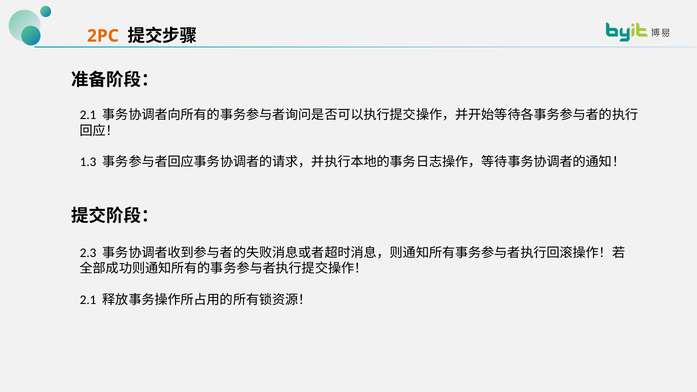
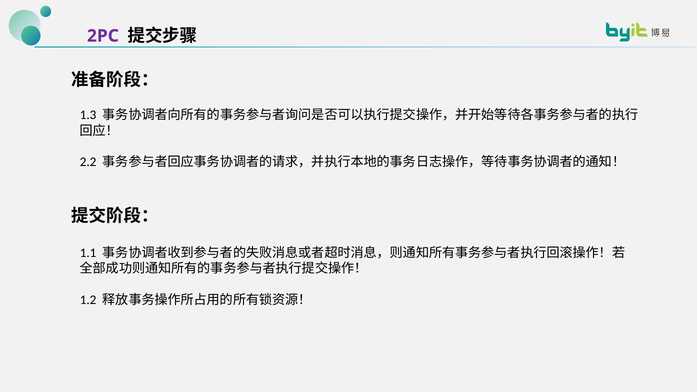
2PC colour: orange -> purple (103, 36)
2.1: 2.1 -> 1.3 (88, 115)
1.3: 1.3 -> 2.2 (88, 162)
2.3: 2.3 -> 1.1 (88, 253)
2.1: 2.1 -> 1.2 (88, 300)
